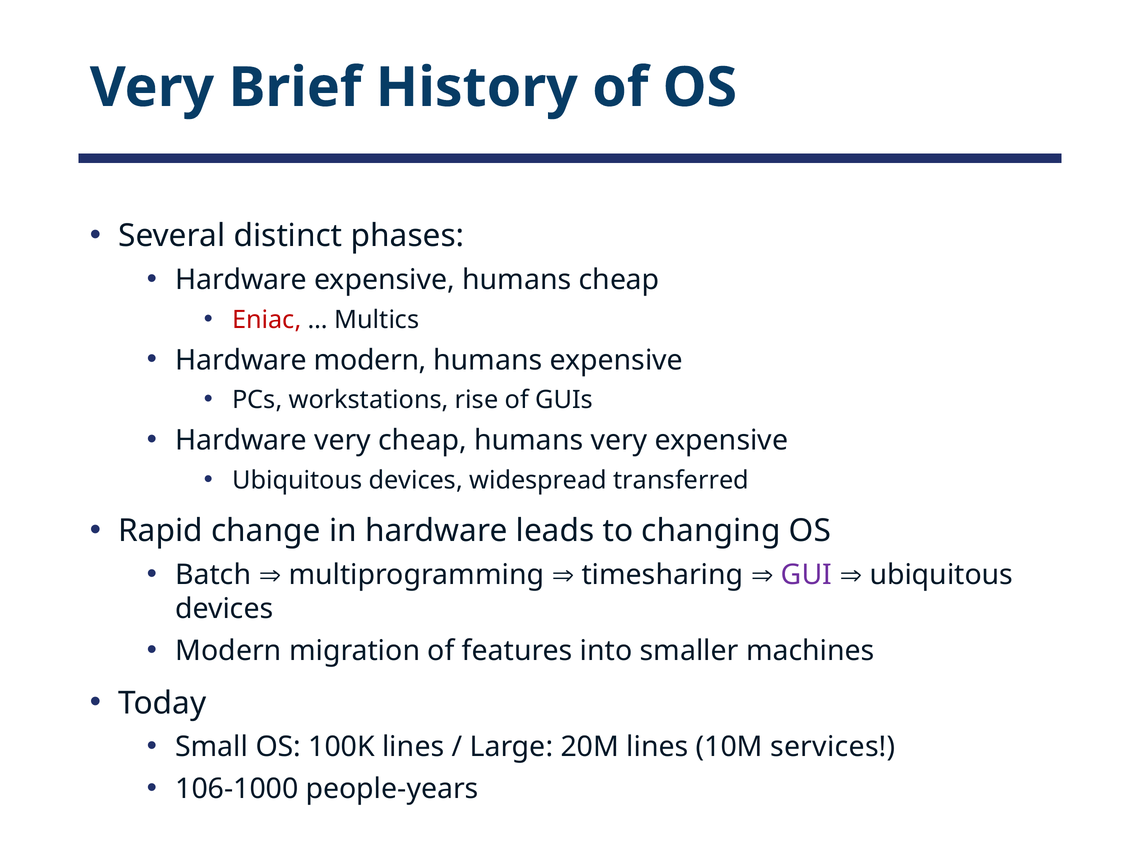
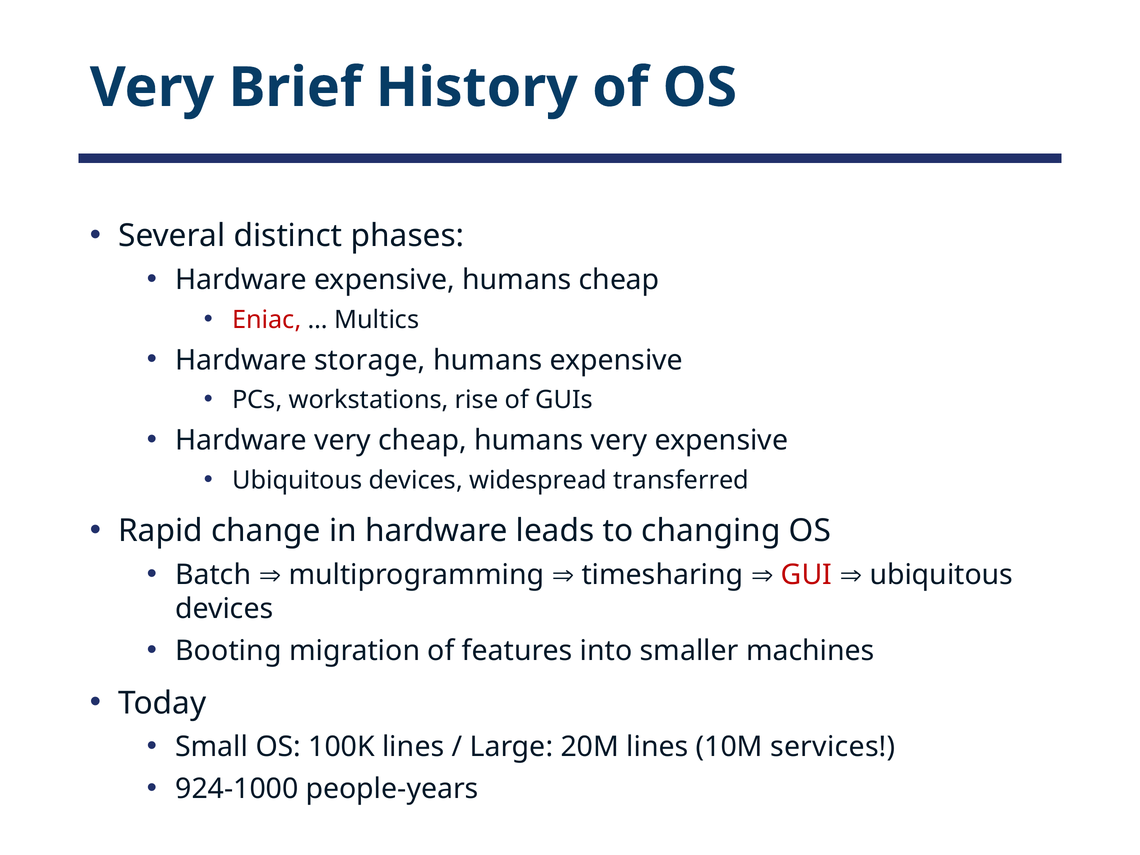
Hardware modern: modern -> storage (370, 360)
GUI colour: purple -> red (807, 575)
Modern: Modern -> Booting (228, 651)
106-1000: 106-1000 -> 924-1000 (237, 789)
